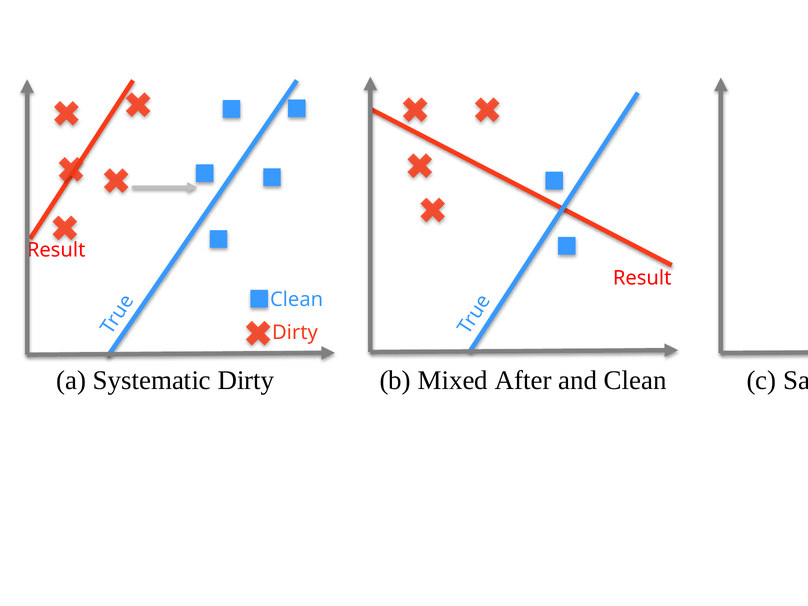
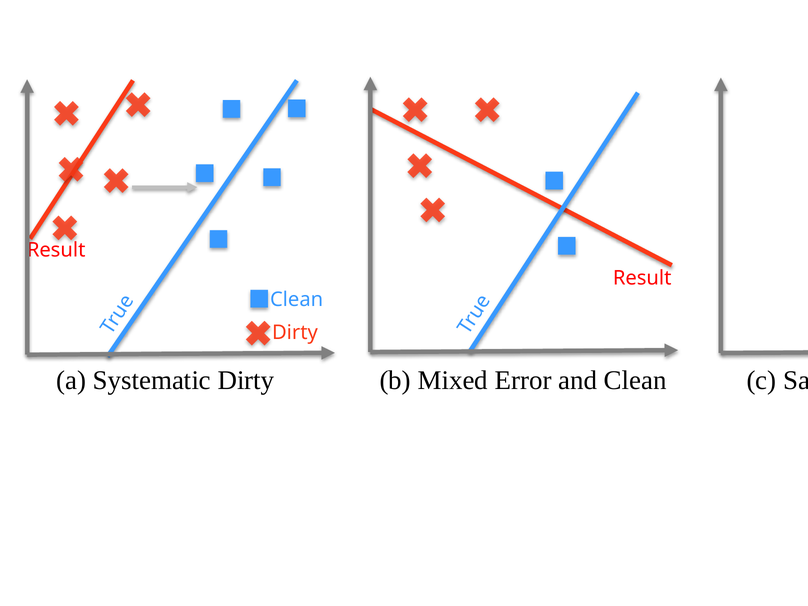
After: After -> Error (523, 381)
